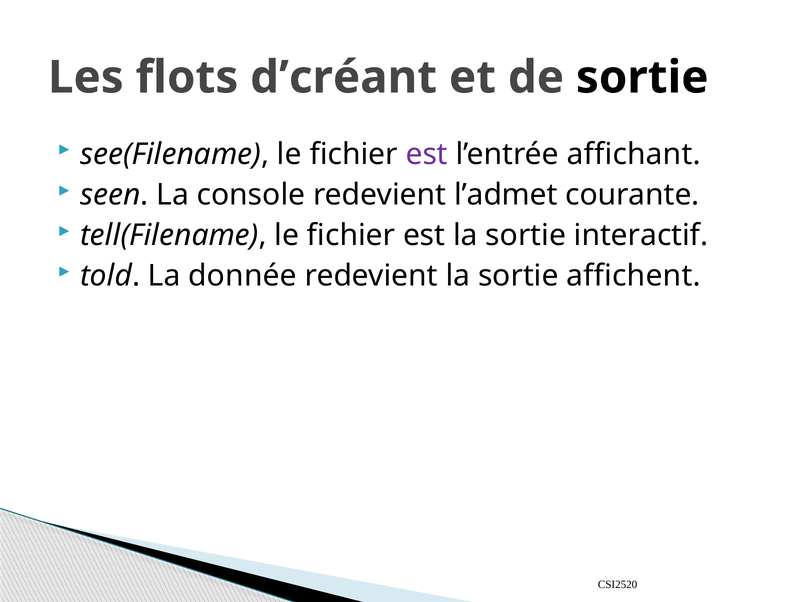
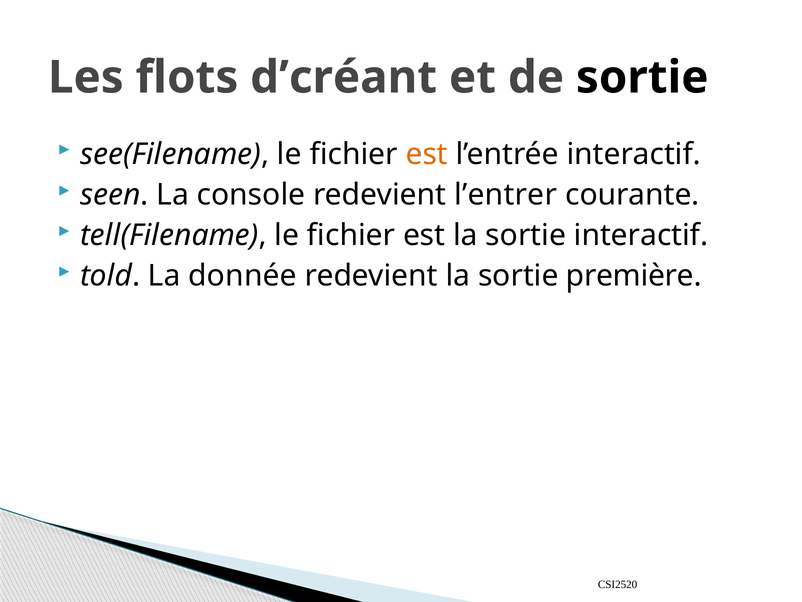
est colour: purple -> orange (427, 154)
l’entrée affichant: affichant -> interactif (634, 154)
l’admet: l’admet -> l’entrer (506, 195)
affichent: affichent -> première (634, 276)
